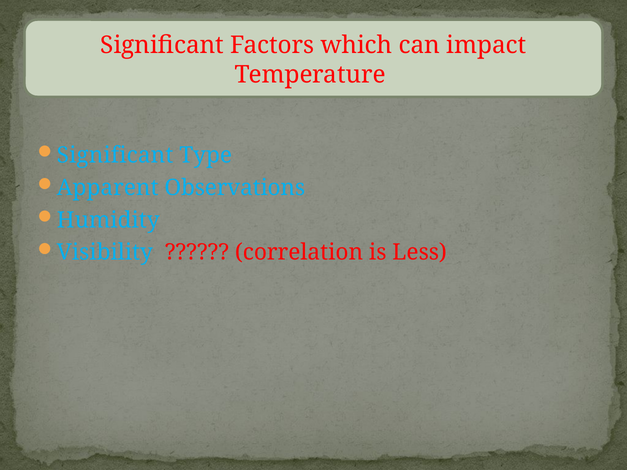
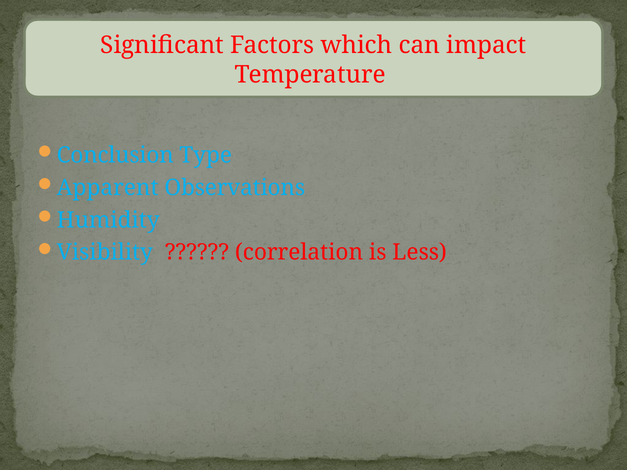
Significant: Significant -> Conclusion (115, 155)
